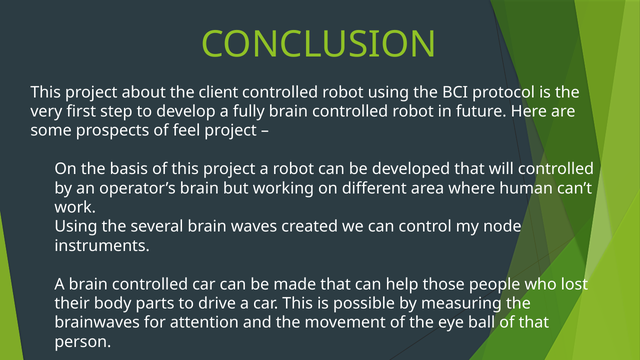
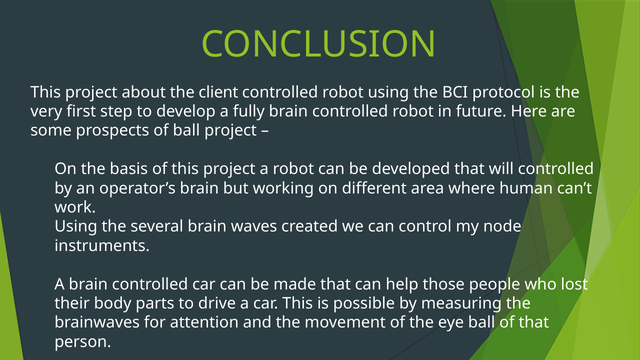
of feel: feel -> ball (186, 131)
